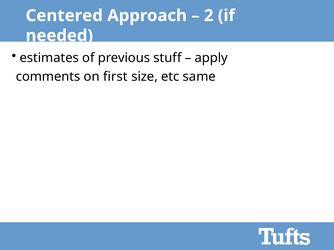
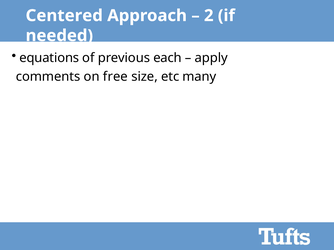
estimates: estimates -> equations (49, 58)
stuff: stuff -> each (168, 58)
first: first -> free (115, 77)
same: same -> many (199, 77)
